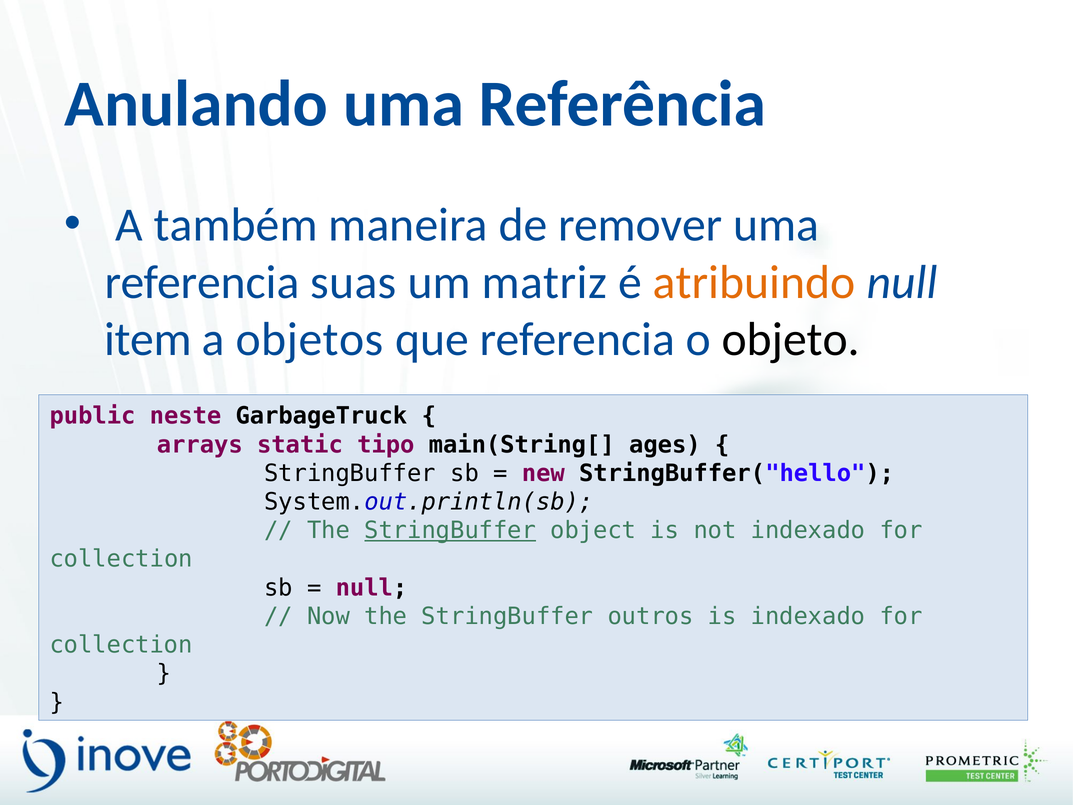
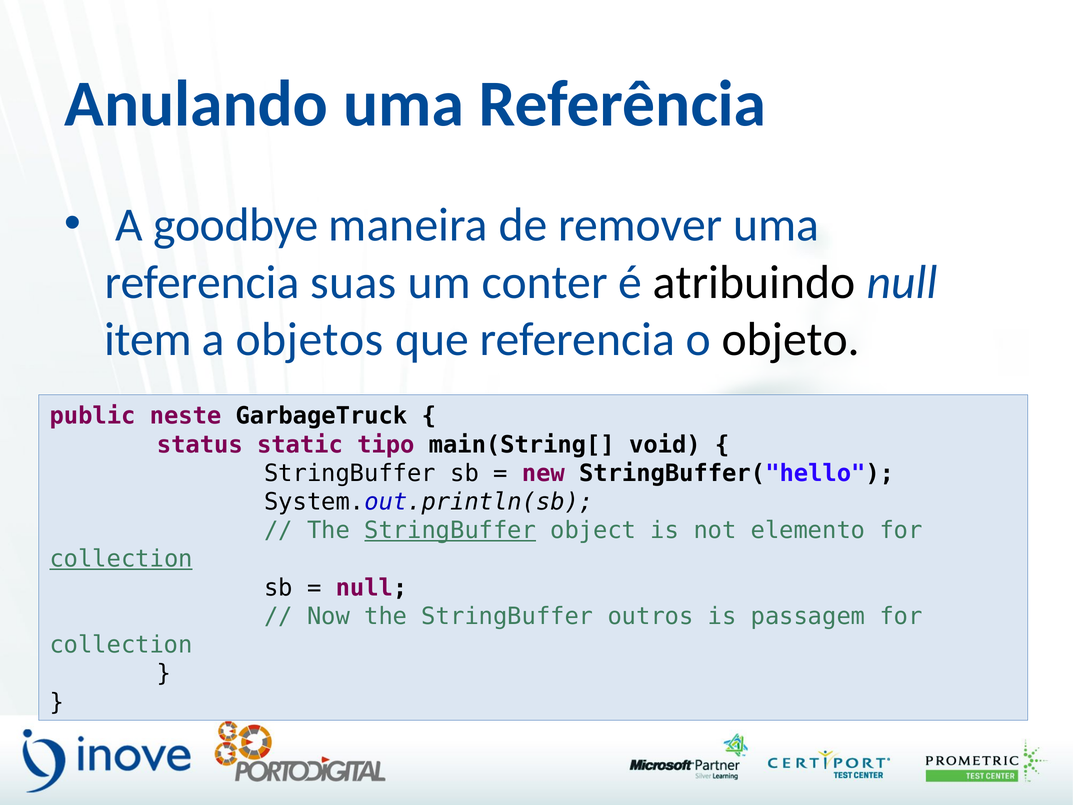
também: também -> goodbye (236, 225)
matriz: matriz -> conter (545, 282)
atribuindo colour: orange -> black (754, 282)
arrays: arrays -> status (200, 445)
ages: ages -> void (665, 445)
not indexado: indexado -> elemento (808, 530)
collection underline: none -> present (121, 559)
is indexado: indexado -> passagem (808, 616)
